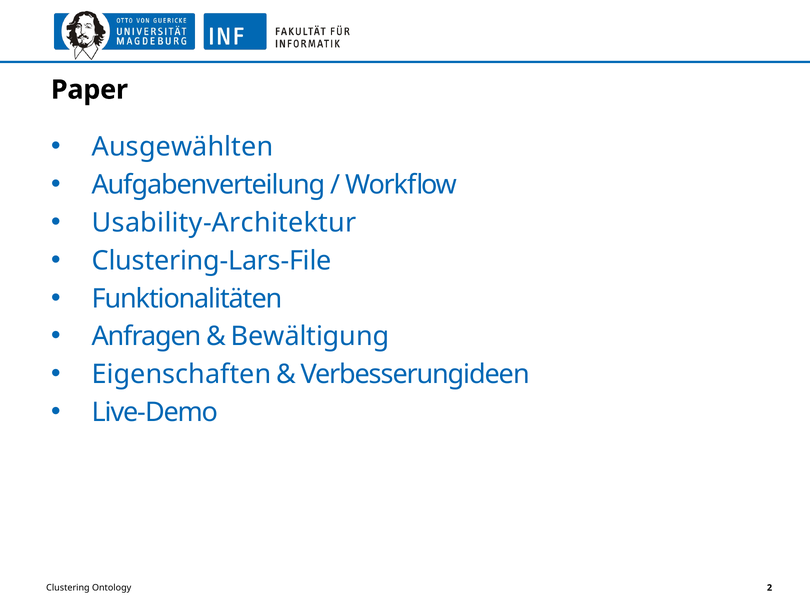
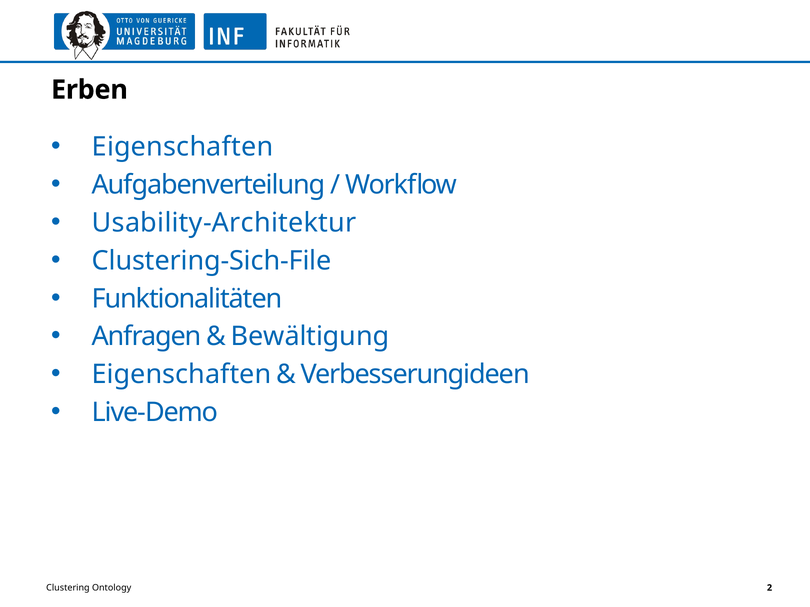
Paper: Paper -> Erben (89, 90)
Ausgewählten: Ausgewählten -> Eigenschaften (183, 147)
Clustering-Lars-File: Clustering-Lars-File -> Clustering-Sich-File (212, 261)
